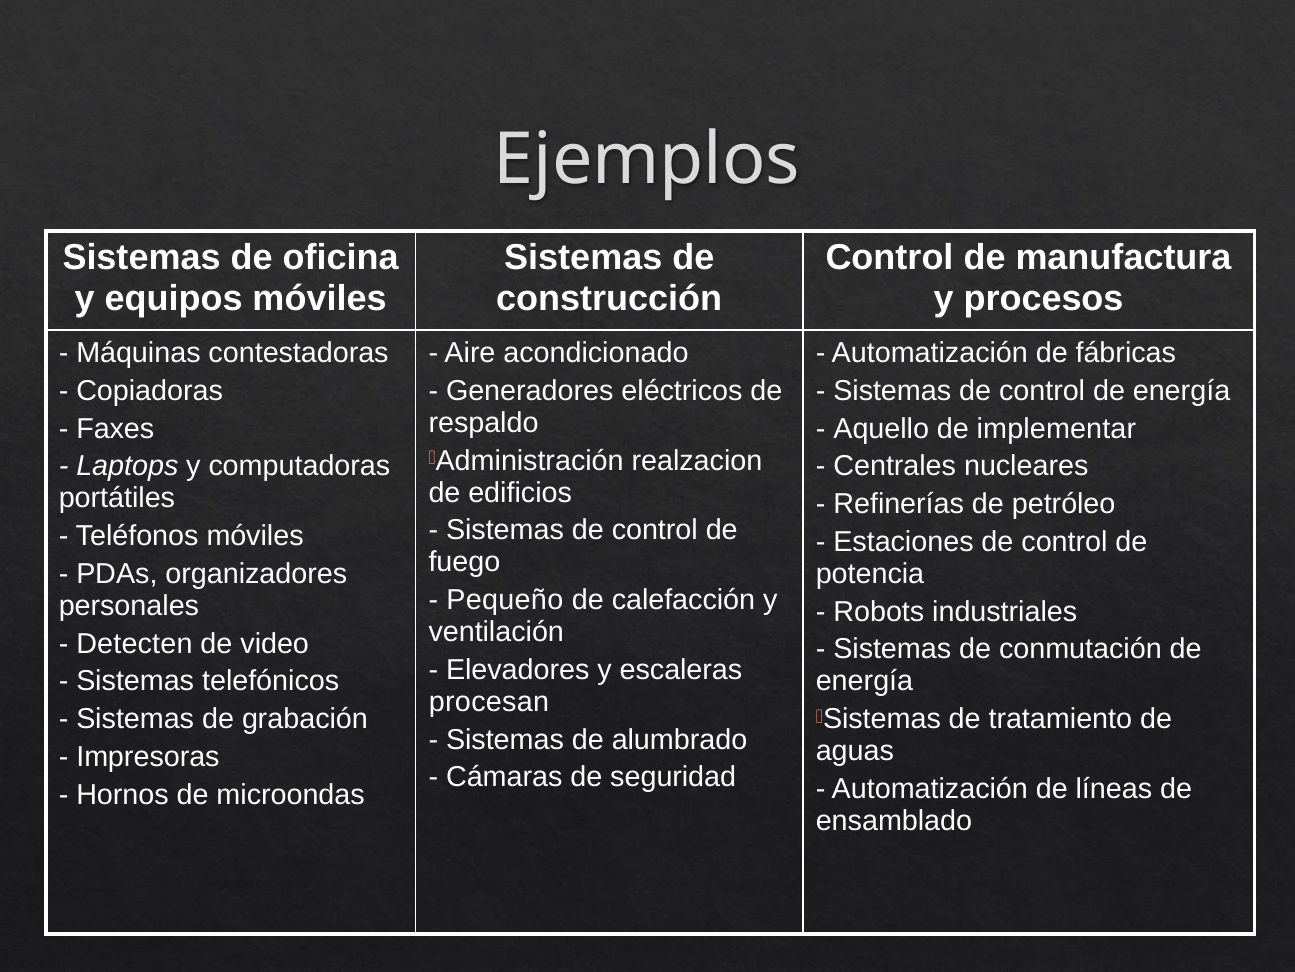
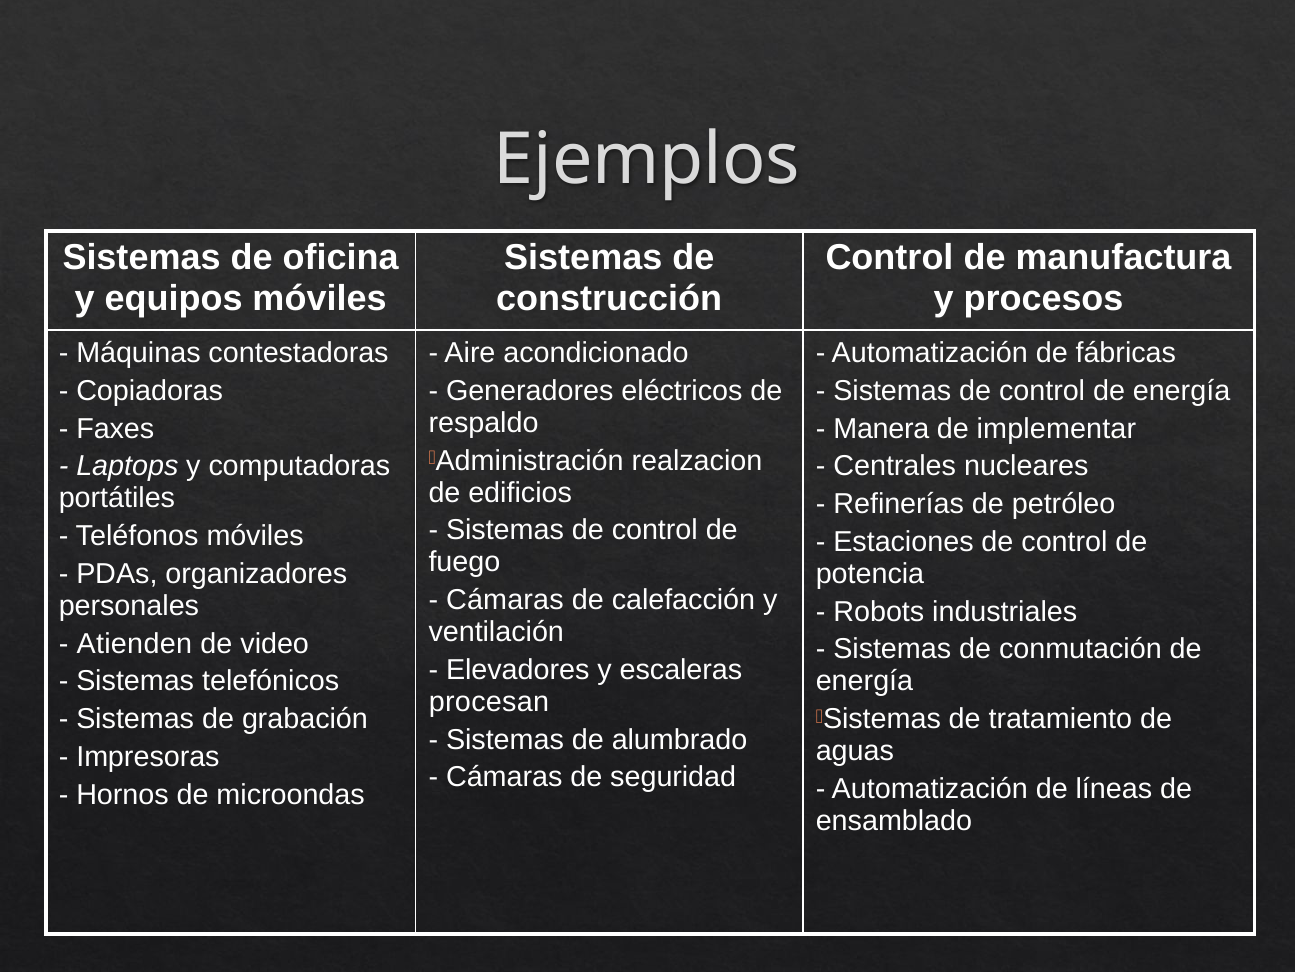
Aquello: Aquello -> Manera (881, 428)
Pequeño: Pequeño -> Cámaras (505, 600)
Detecten: Detecten -> Atienden (134, 643)
